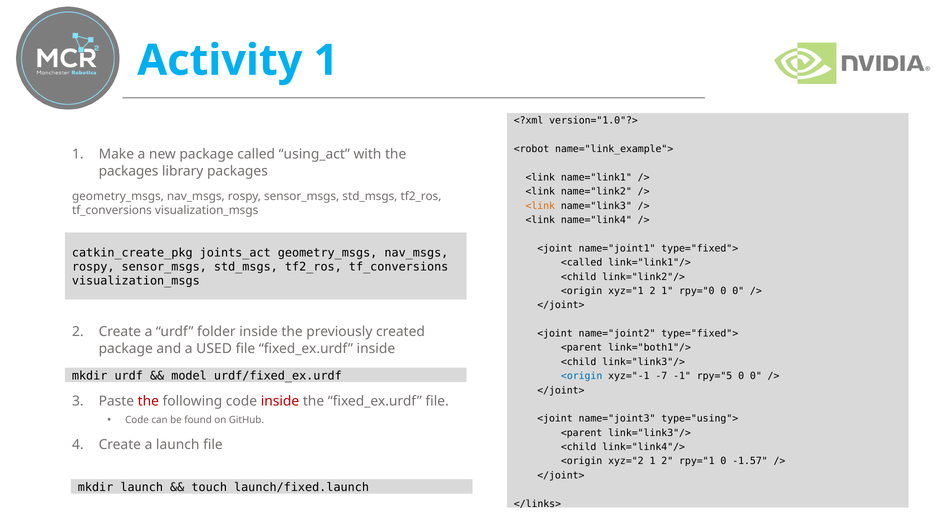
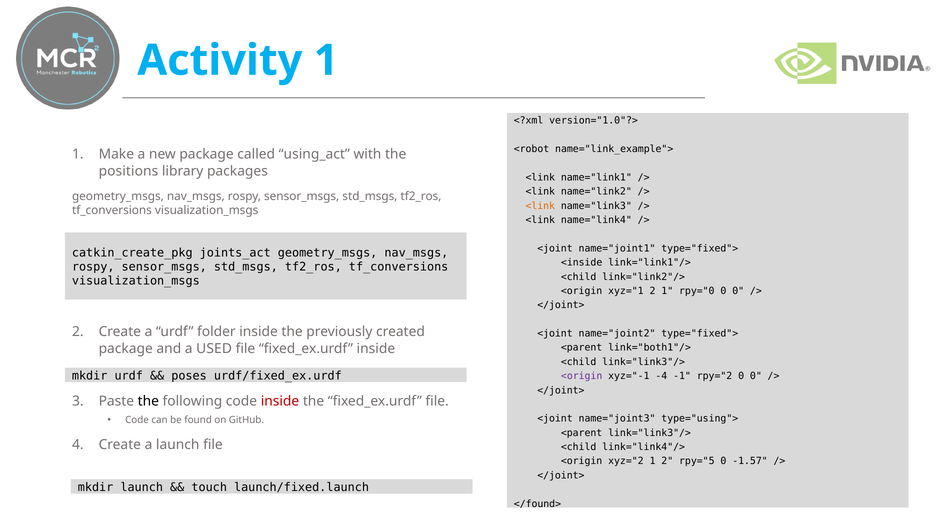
packages: packages -> positions (128, 171)
<called: <called -> <inside (582, 262)
model: model -> poses (189, 375)
<origin colour: blue -> purple (582, 376)
-7: -7 -> -4 (661, 376)
rpy="5: rpy="5 -> rpy="2 (715, 376)
the colour: red -> black (148, 401)
rpy="1: rpy="1 -> rpy="5 (697, 461)
</links>: </links> -> </found> (537, 503)
